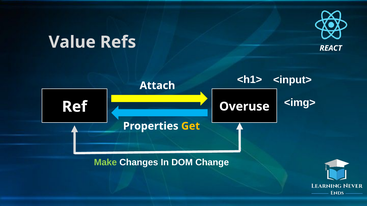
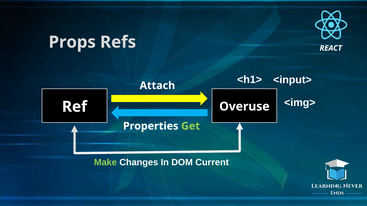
Value: Value -> Props (72, 42)
Get colour: yellow -> light green (191, 126)
Change: Change -> Current (212, 163)
